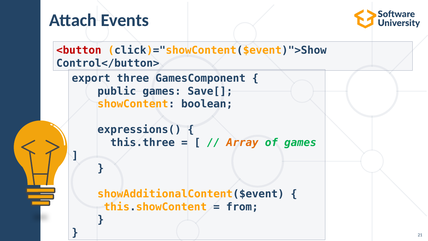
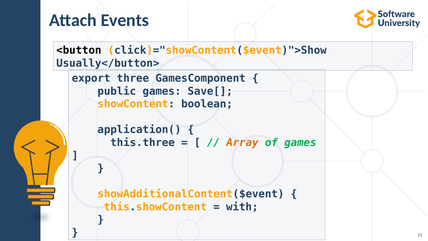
<button colour: red -> black (79, 50)
Control</button>: Control</button> -> Usually</button> (108, 63)
expressions(: expressions( -> application( (139, 130)
from: from -> with (242, 207)
